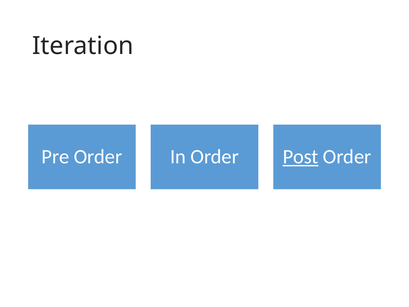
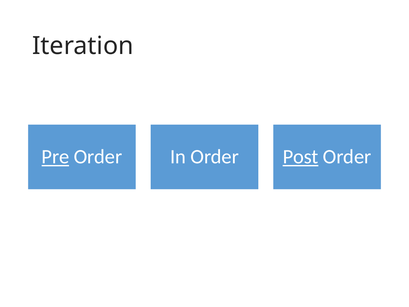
Pre underline: none -> present (55, 157)
